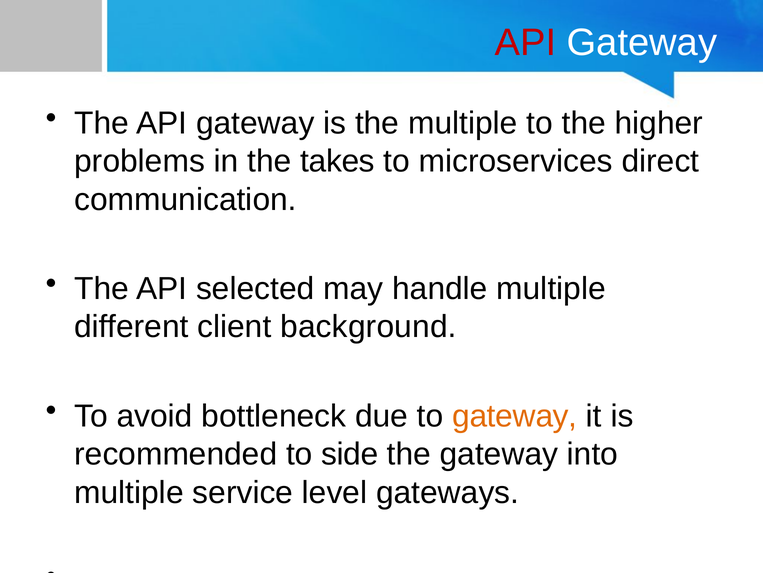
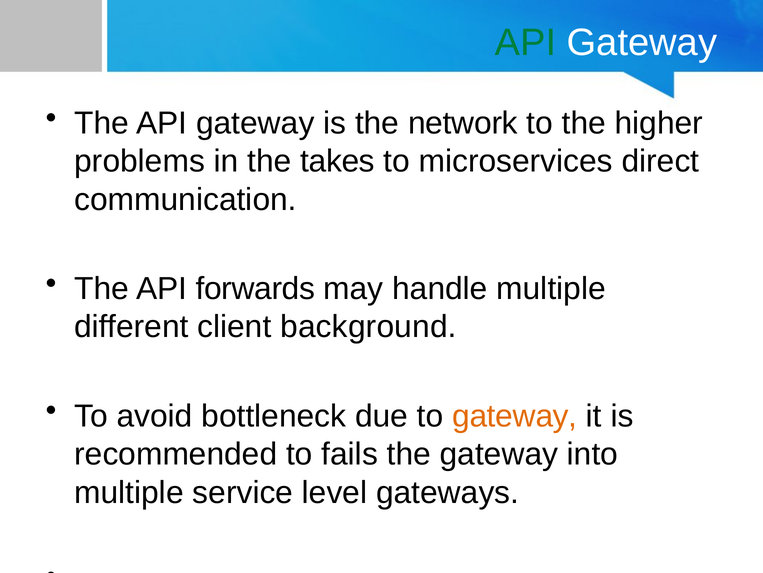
API colour: red -> green (526, 43)
the multiple: multiple -> network (463, 123)
selected: selected -> forwards (255, 288)
side: side -> fails (350, 454)
